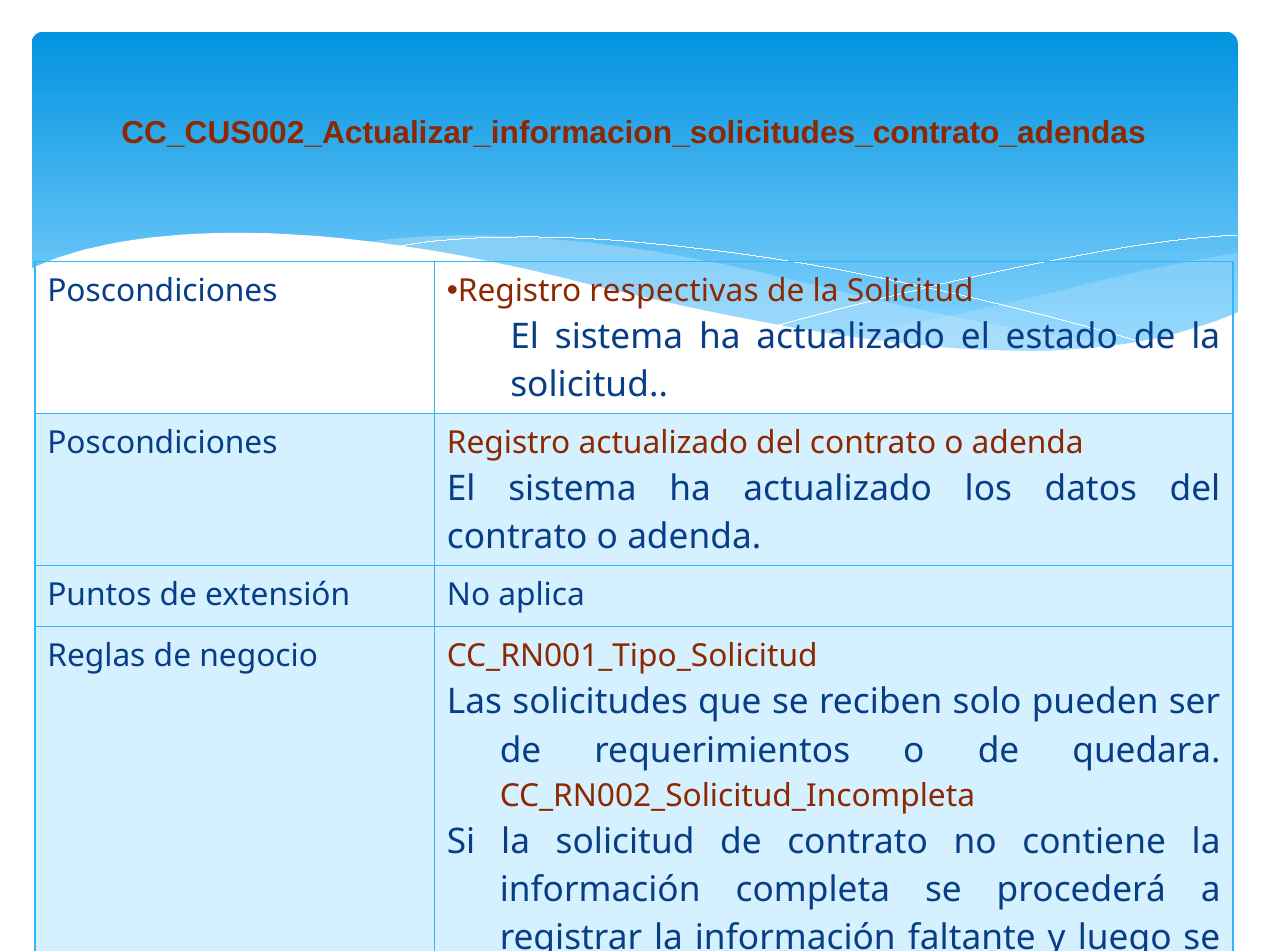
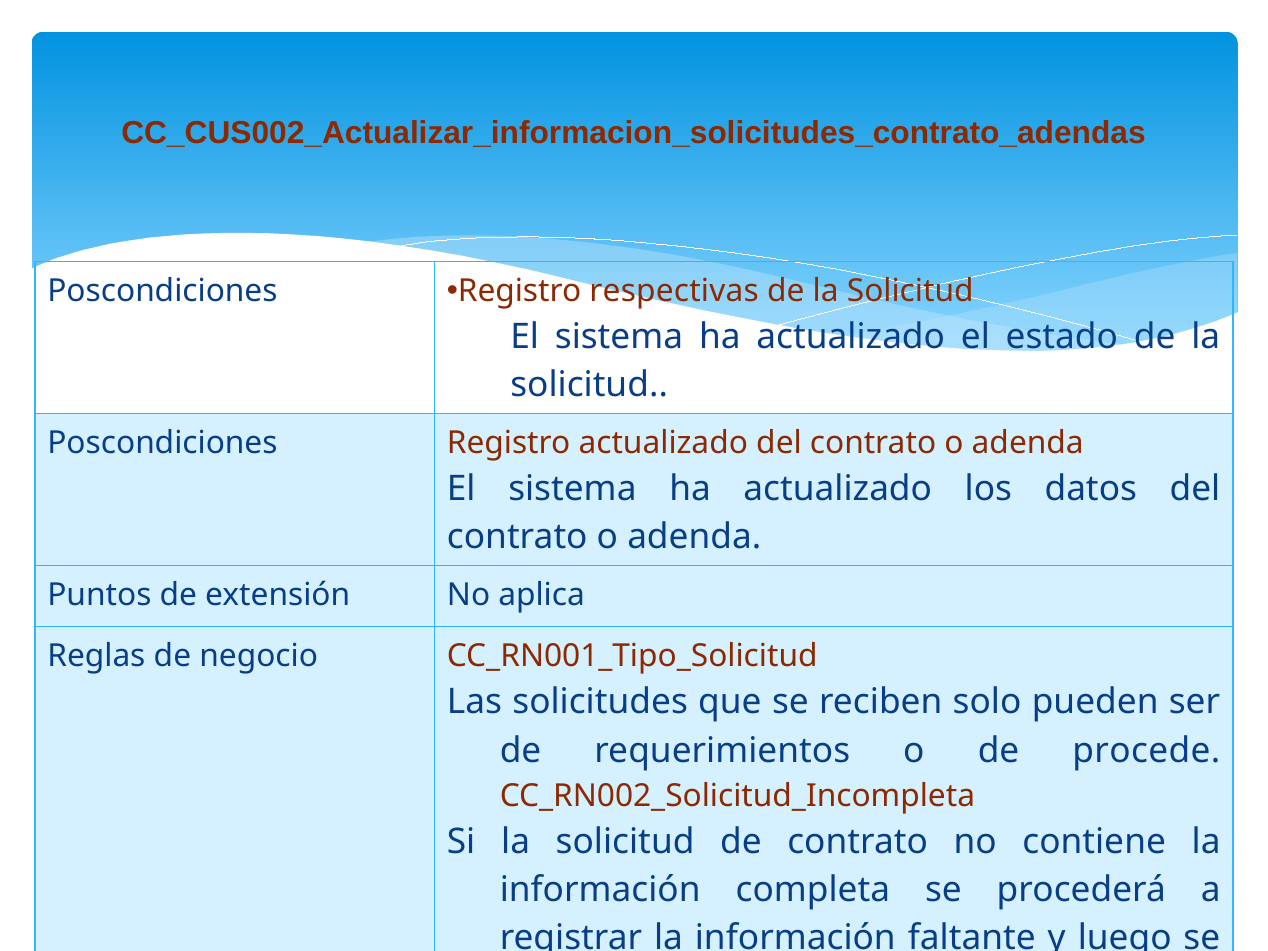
quedara: quedara -> procede (1146, 751)
